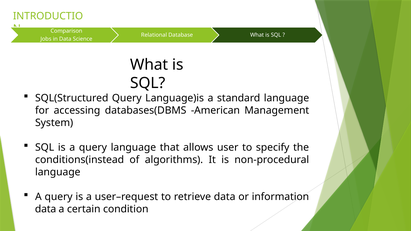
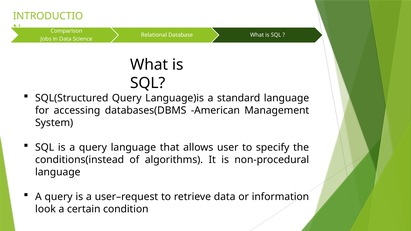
data: data -> look (46, 209)
